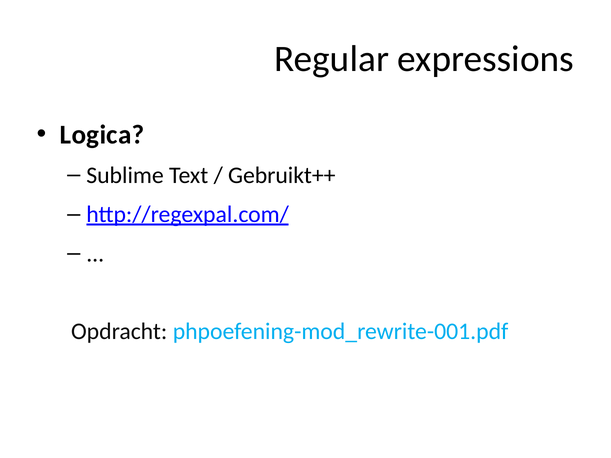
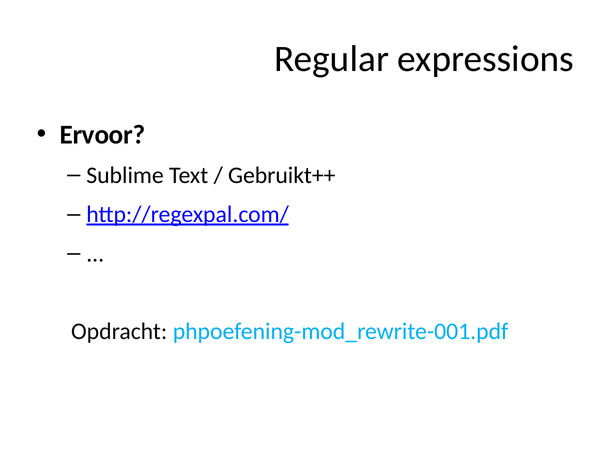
Logica: Logica -> Ervoor (102, 135)
